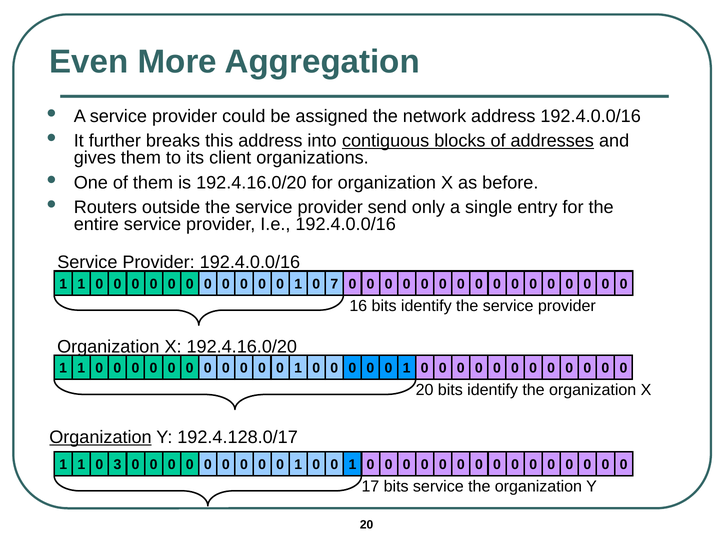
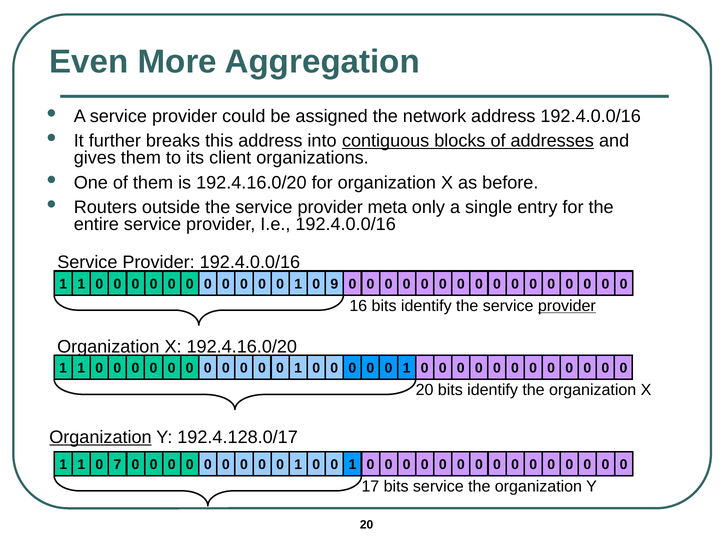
send: send -> meta (387, 207)
7: 7 -> 9 (334, 284)
provider underline: none -> present (567, 306)
3: 3 -> 7 (117, 465)
